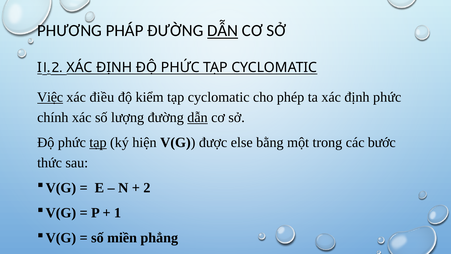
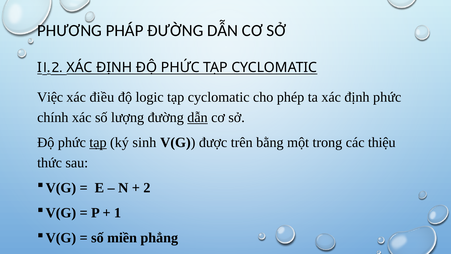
DẪN underline: present -> none (223, 31)
Việc underline: present -> none (50, 97)
kiểm: kiểm -> logic (150, 97)
hiện: hiện -> sinh (144, 142)
else: else -> trên (242, 142)
bước: bước -> thiệu (382, 142)
